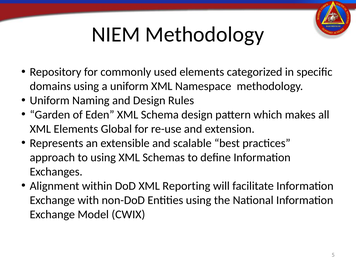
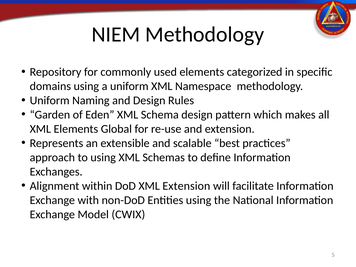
XML Reporting: Reporting -> Extension (186, 186)
